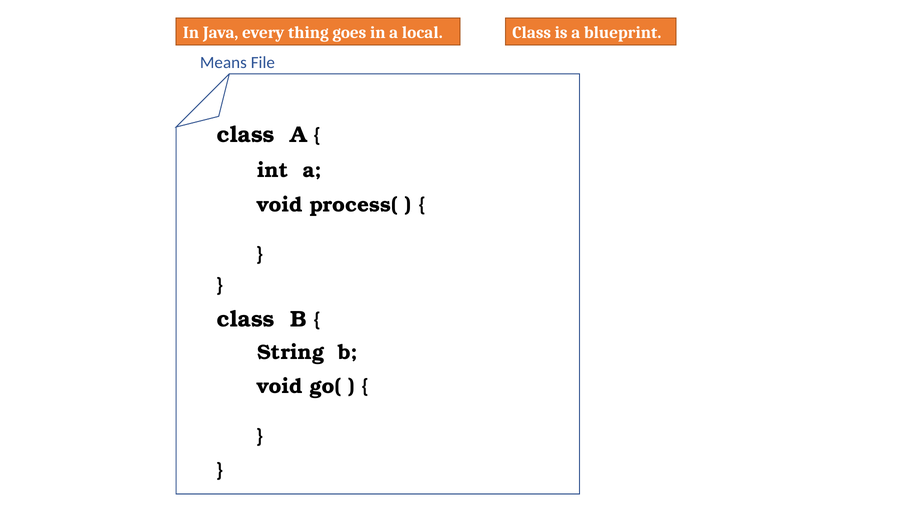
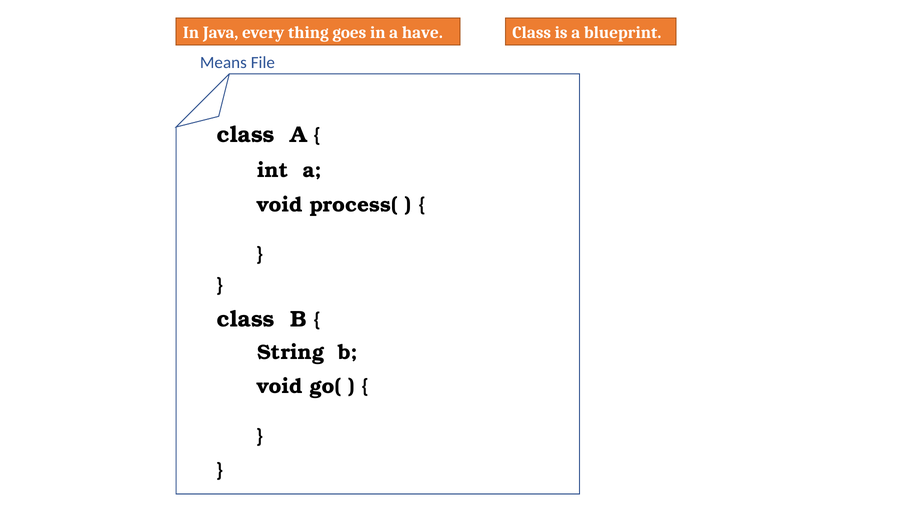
local: local -> have (422, 33)
